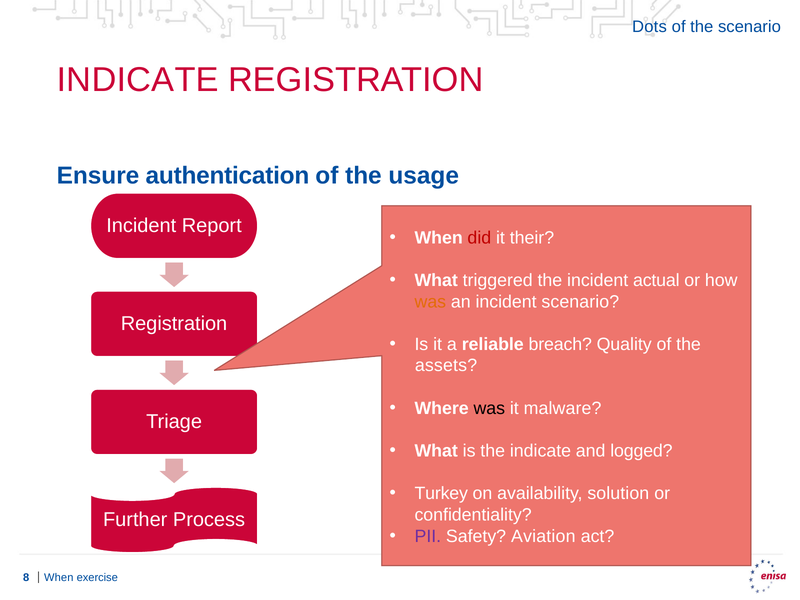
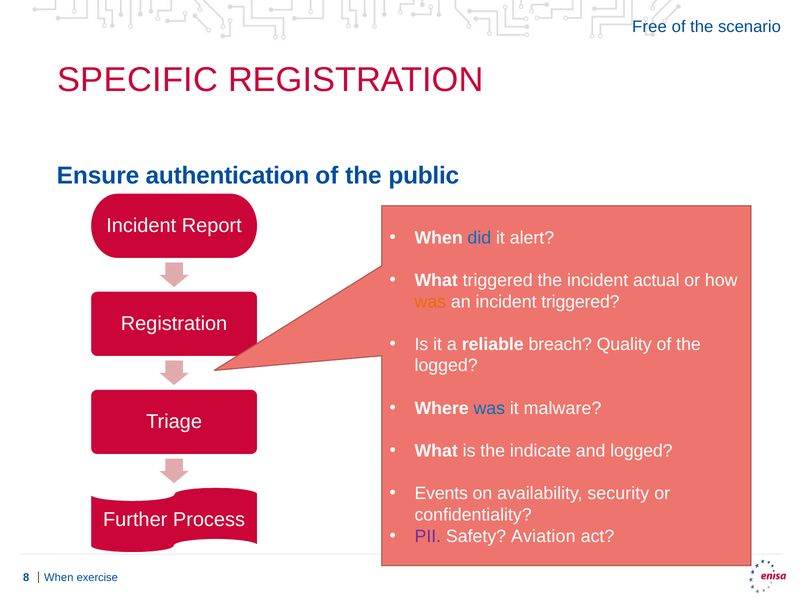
Dots: Dots -> Free (649, 27)
INDICATE: INDICATE -> SPECIFIC (138, 80)
usage: usage -> public (424, 176)
did colour: red -> blue (479, 238)
their: their -> alert (532, 238)
incident scenario: scenario -> triggered (580, 302)
assets: assets -> logged (446, 366)
was colour: black -> blue (489, 408)
Turkey: Turkey -> Events (441, 494)
solution: solution -> security (618, 494)
